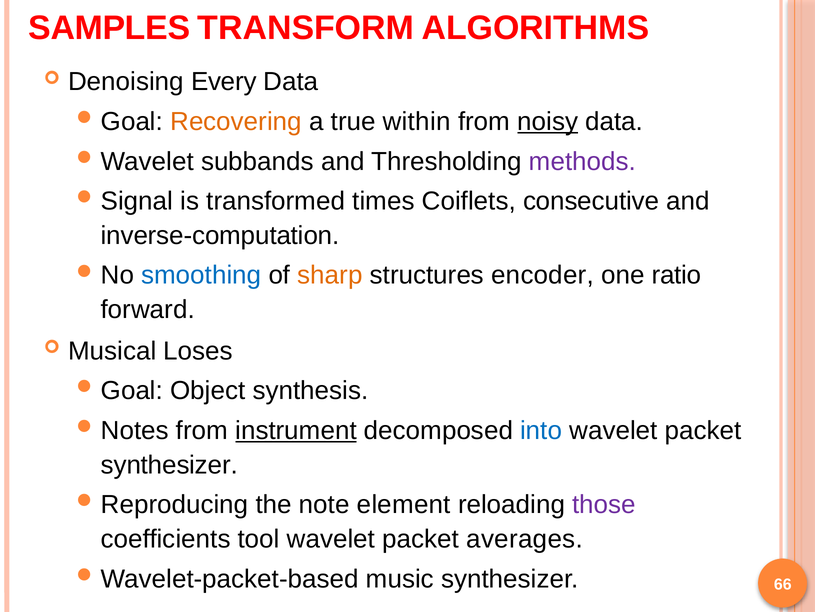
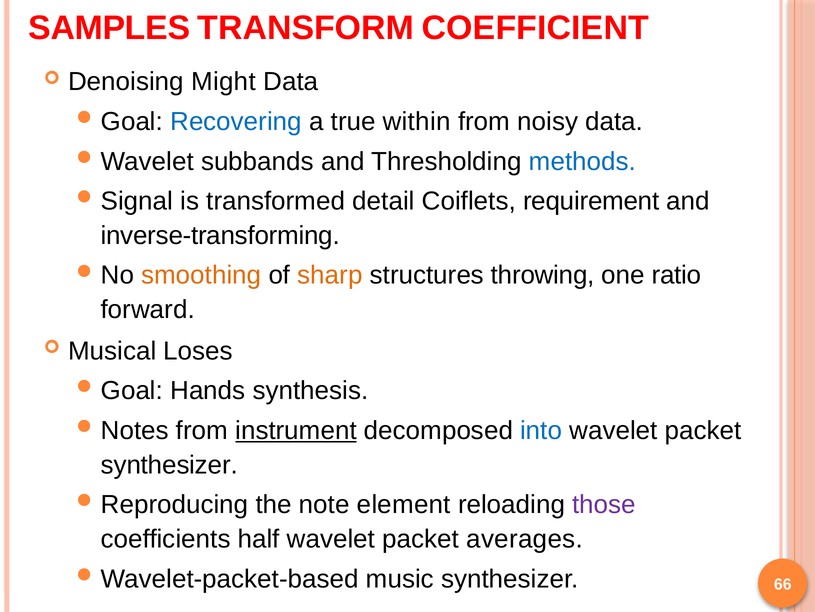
ALGORITHMS: ALGORITHMS -> COEFFICIENT (535, 28)
Every: Every -> Might (224, 82)
Recovering colour: orange -> blue (236, 121)
noisy underline: present -> none (548, 121)
methods colour: purple -> blue (582, 161)
times: times -> detail (383, 201)
consecutive: consecutive -> requirement (591, 201)
inverse-computation: inverse-computation -> inverse-transforming (220, 235)
smoothing colour: blue -> orange (201, 275)
encoder: encoder -> throwing (543, 275)
Object: Object -> Hands (208, 390)
tool: tool -> half (259, 538)
